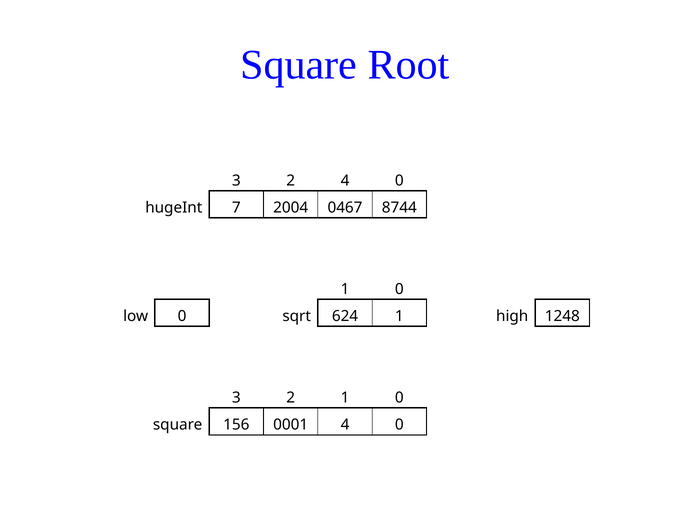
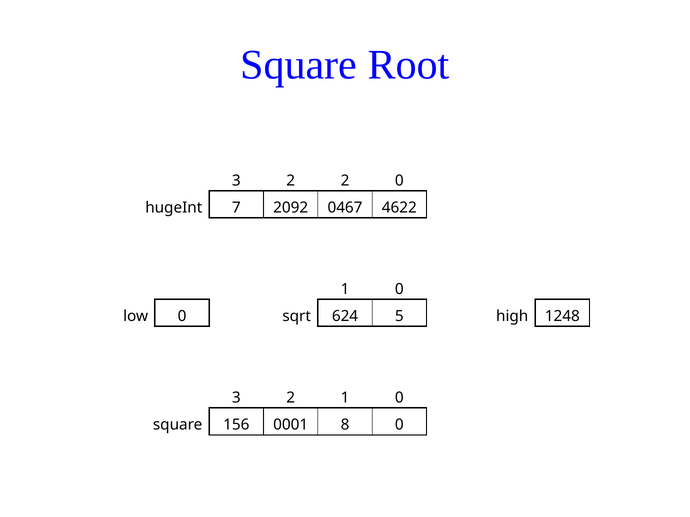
2 4: 4 -> 2 (345, 181)
2004: 2004 -> 2092 (291, 208)
8744: 8744 -> 4622 (399, 208)
624 1: 1 -> 5 (399, 317)
0001 4: 4 -> 8 (345, 425)
